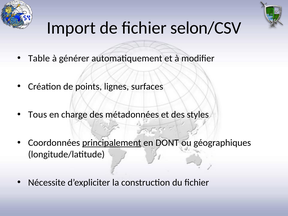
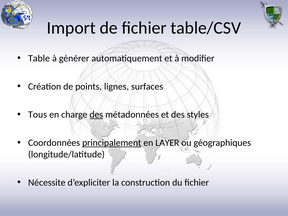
selon/CSV: selon/CSV -> table/CSV (206, 28)
des underline: none -> present (96, 115)
DONT: DONT -> LAYER (167, 143)
